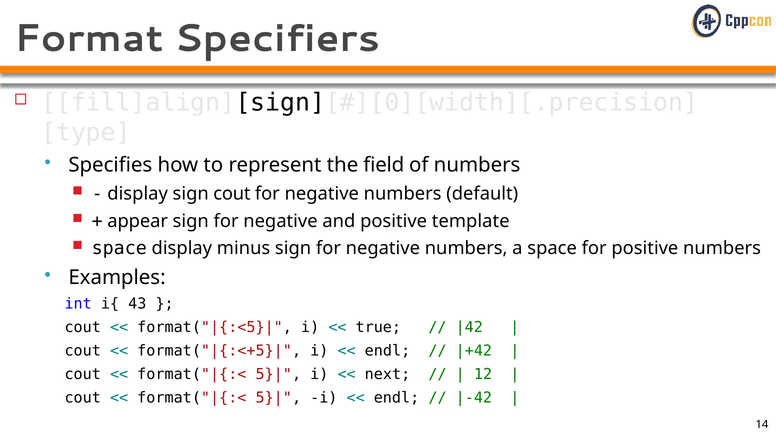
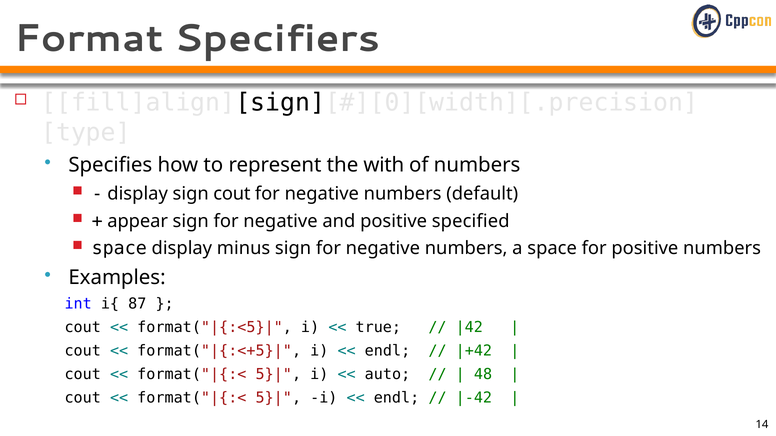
field: field -> with (384, 165)
template: template -> specified (471, 221)
43: 43 -> 87 (137, 304)
next: next -> auto (387, 375)
12: 12 -> 48 (483, 375)
